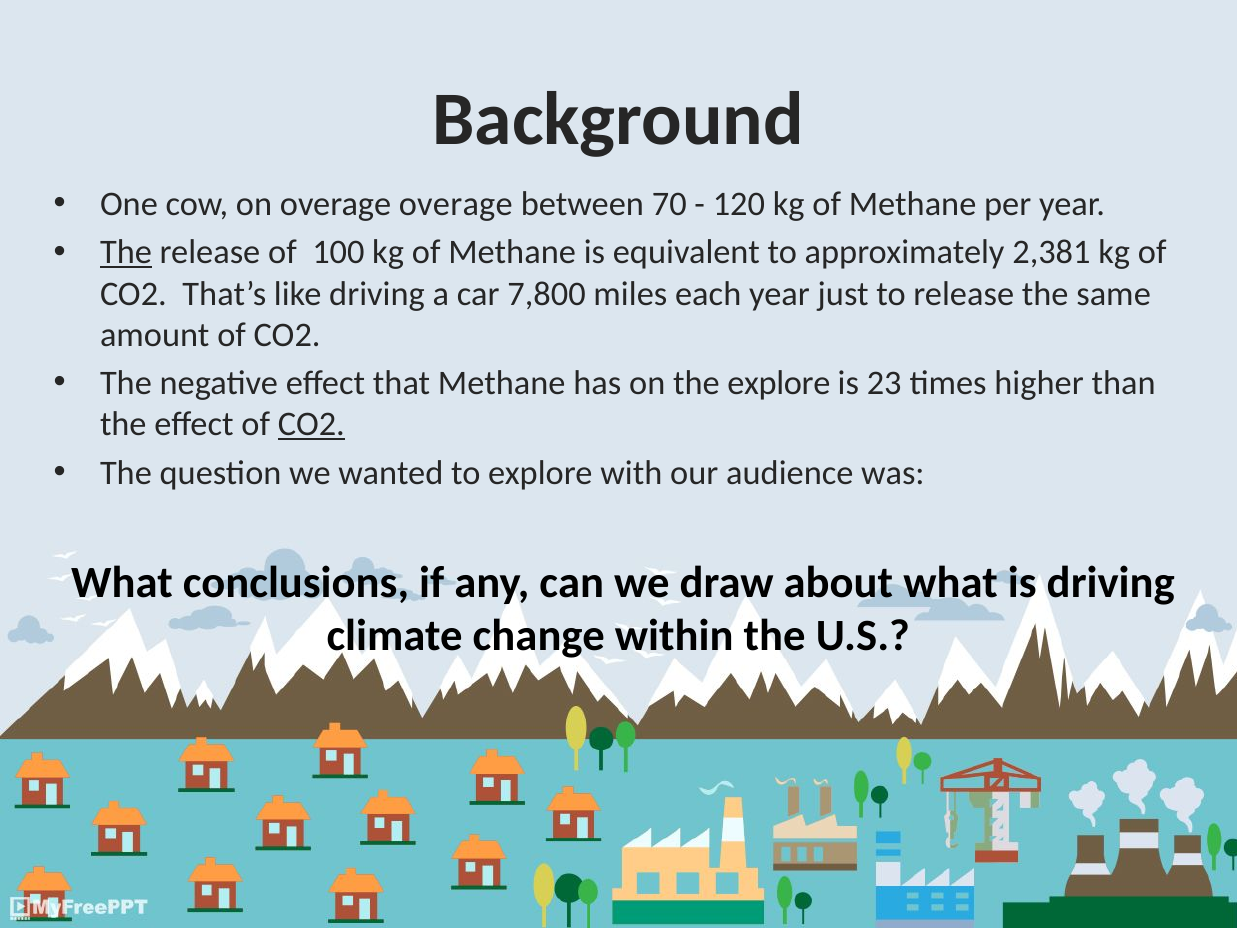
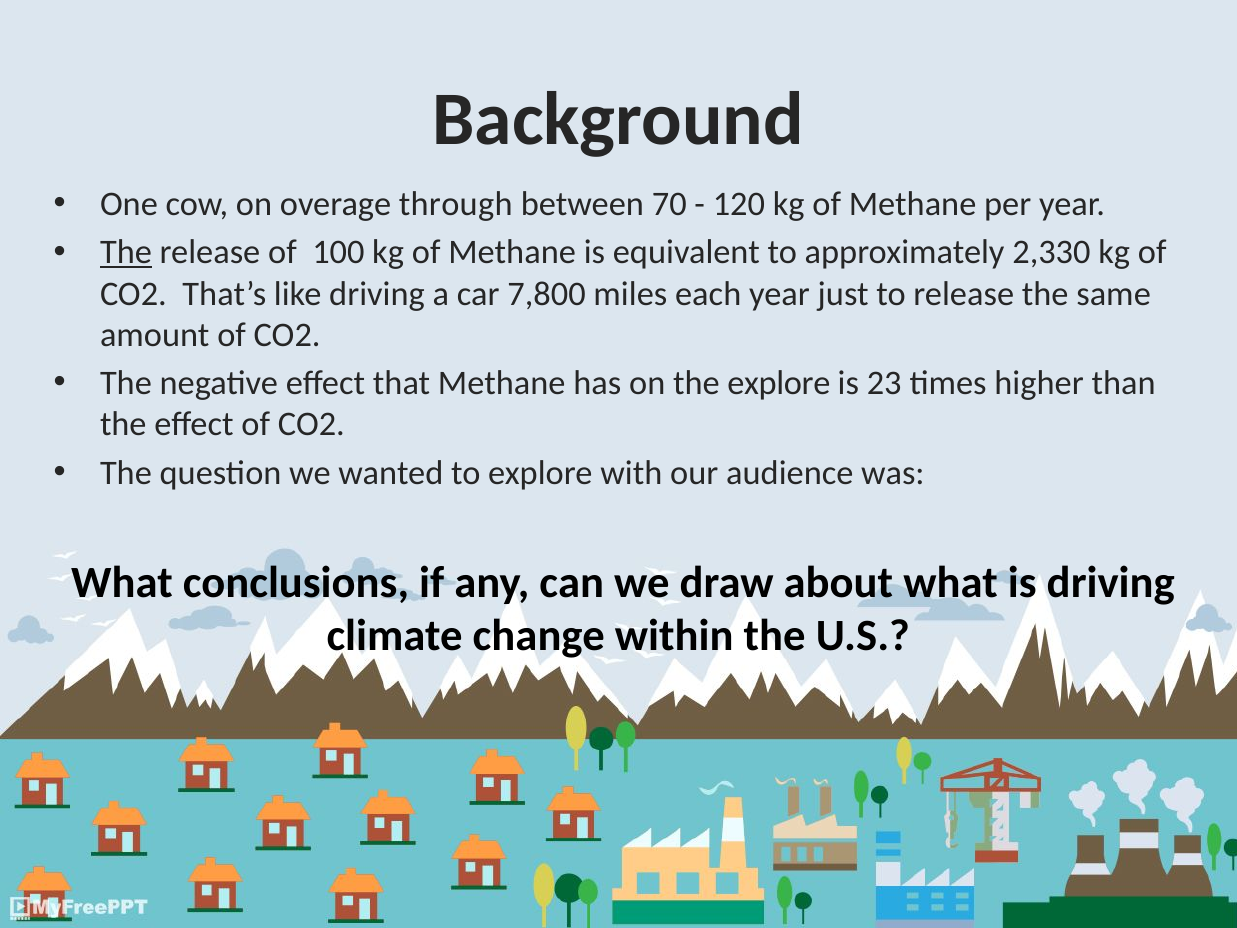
overage overage: overage -> through (456, 204)
2,381: 2,381 -> 2,330 (1051, 253)
CO2 underline: present -> none (311, 424)
